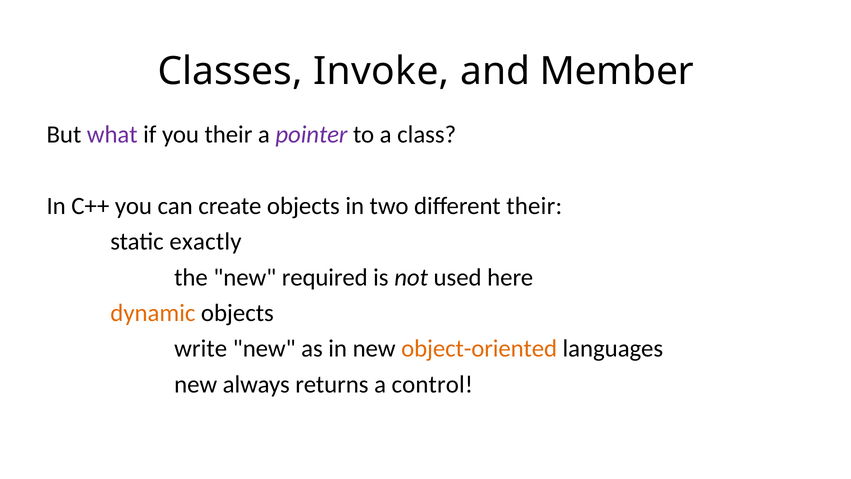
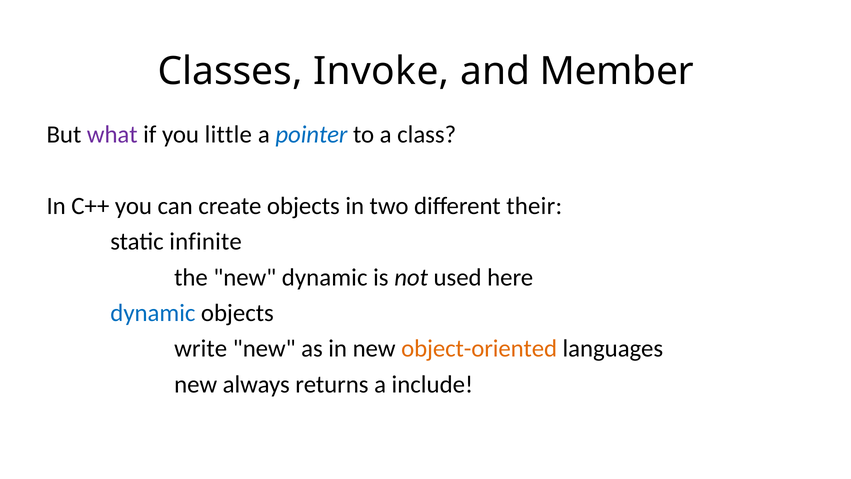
you their: their -> little (228, 134)
pointer colour: purple -> blue (311, 134)
exactly: exactly -> infinite (206, 242)
new required: required -> dynamic (325, 277)
dynamic colour: orange -> blue (153, 313)
control: control -> include (432, 384)
